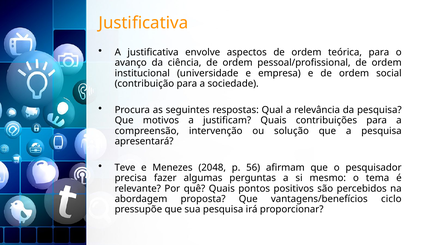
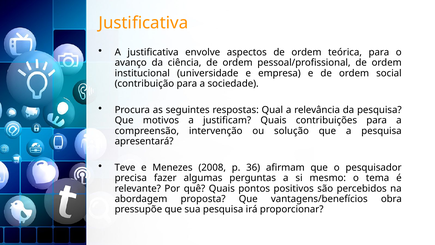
2048: 2048 -> 2008 (212, 167)
56: 56 -> 36 (253, 167)
ciclo: ciclo -> obra (391, 199)
